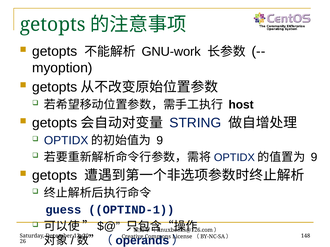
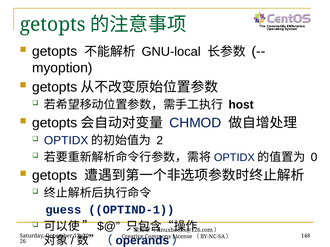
GNU-work: GNU-work -> GNU-local (171, 52)
STRING: STRING -> CHMOD (195, 123)
9: 9 -> 2 (160, 141)
9: 9 -> 0 (314, 157)
